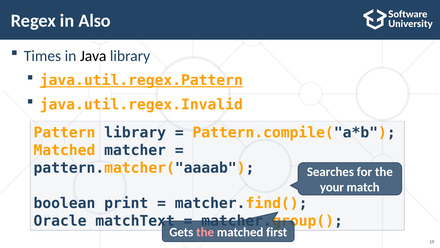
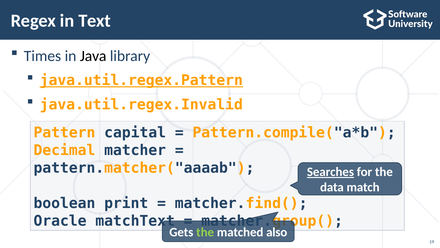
Also: Also -> Text (95, 21)
Pattern library: library -> capital (135, 132)
Matched: Matched -> Decimal (64, 150)
Searches underline: none -> present (330, 172)
your: your -> data (332, 187)
the colour: pink -> light green (205, 232)
first: first -> also (277, 232)
